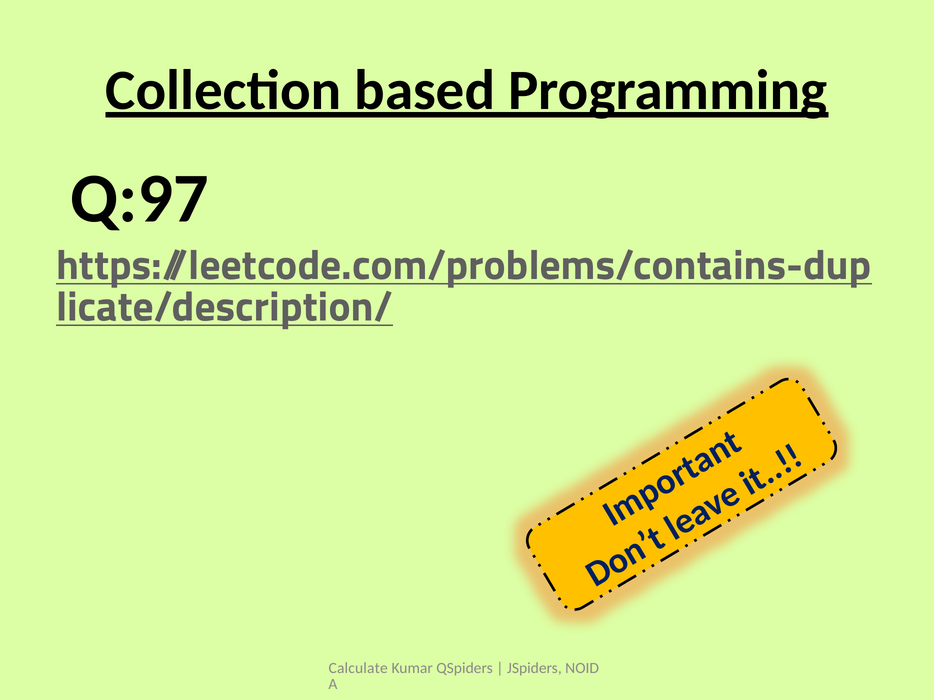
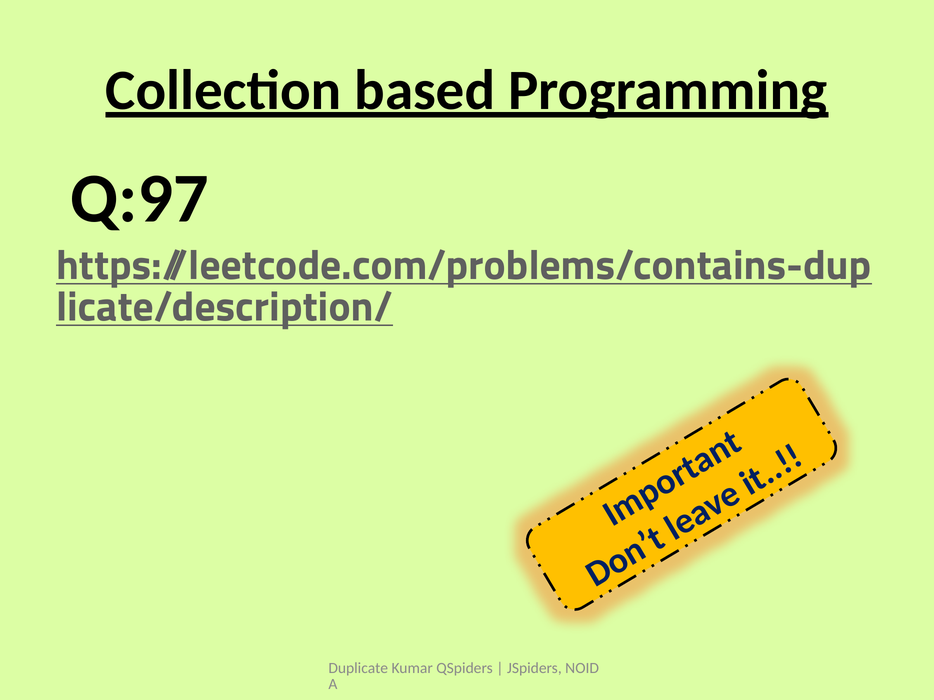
Calculate: Calculate -> Duplicate (358, 669)
